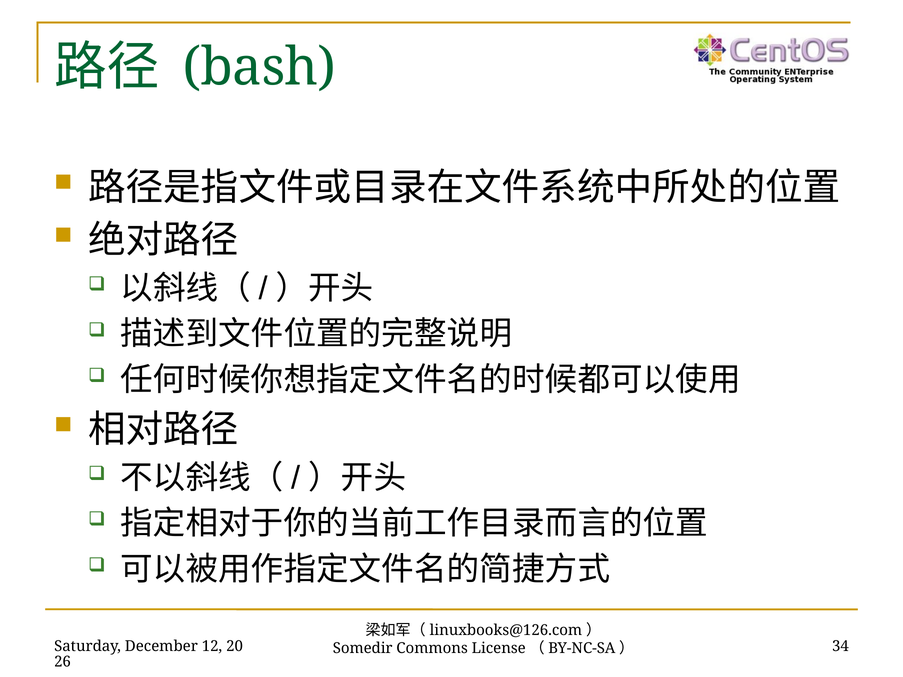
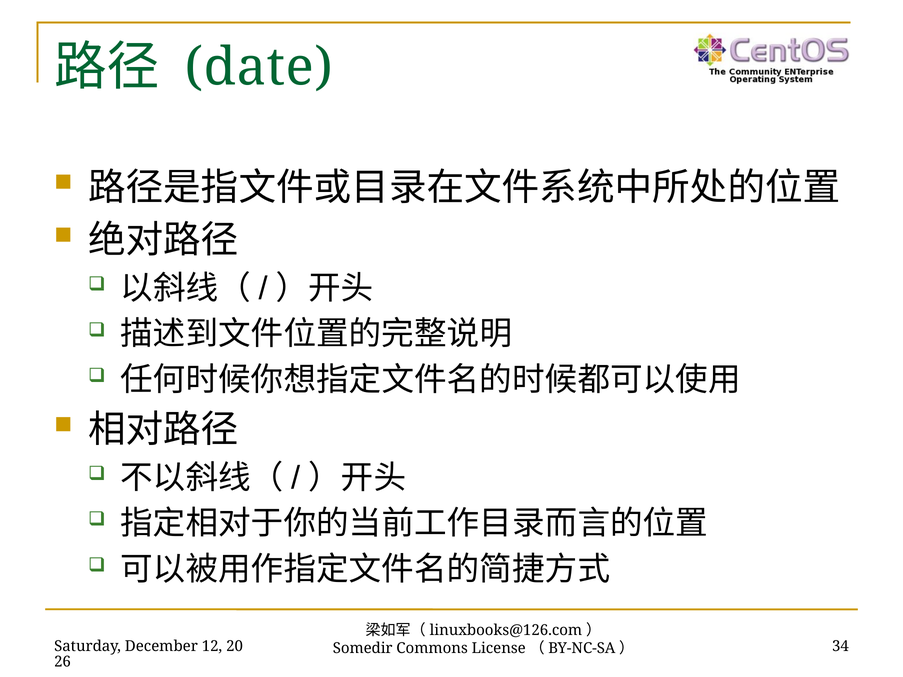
bash: bash -> date (259, 67)
